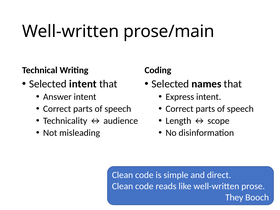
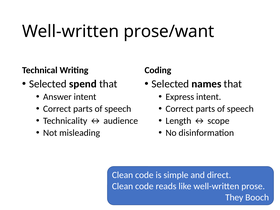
prose/main: prose/main -> prose/want (169, 31)
Selected intent: intent -> spend (83, 84)
